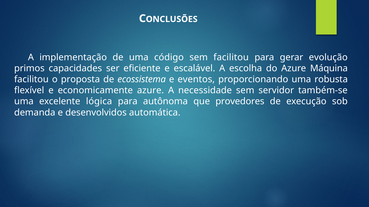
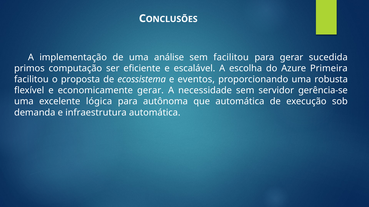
código: código -> análise (169, 57)
evolução: evolução -> sucedida (328, 57)
capacidades: capacidades -> computação (75, 69)
Máquina: Máquina -> Primeira (329, 69)
economicamente azure: azure -> gerar (150, 91)
também-se: também-se -> gerência-se (323, 91)
que provedores: provedores -> automática (240, 102)
desenvolvidos: desenvolvidos -> infraestrutura (96, 113)
